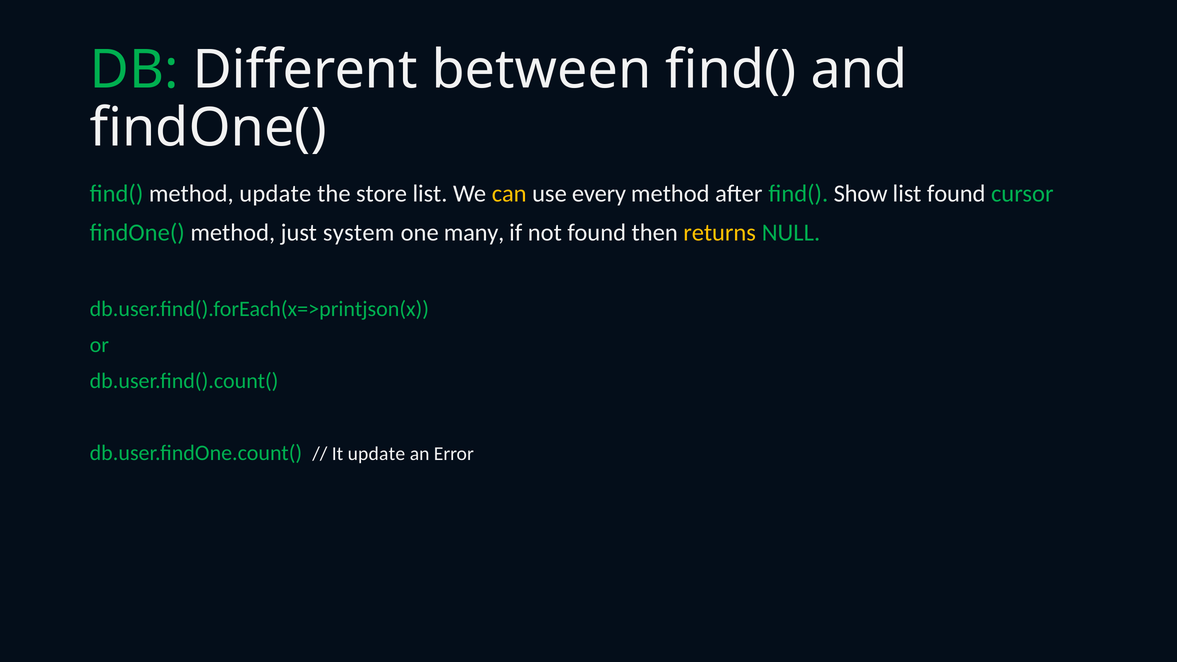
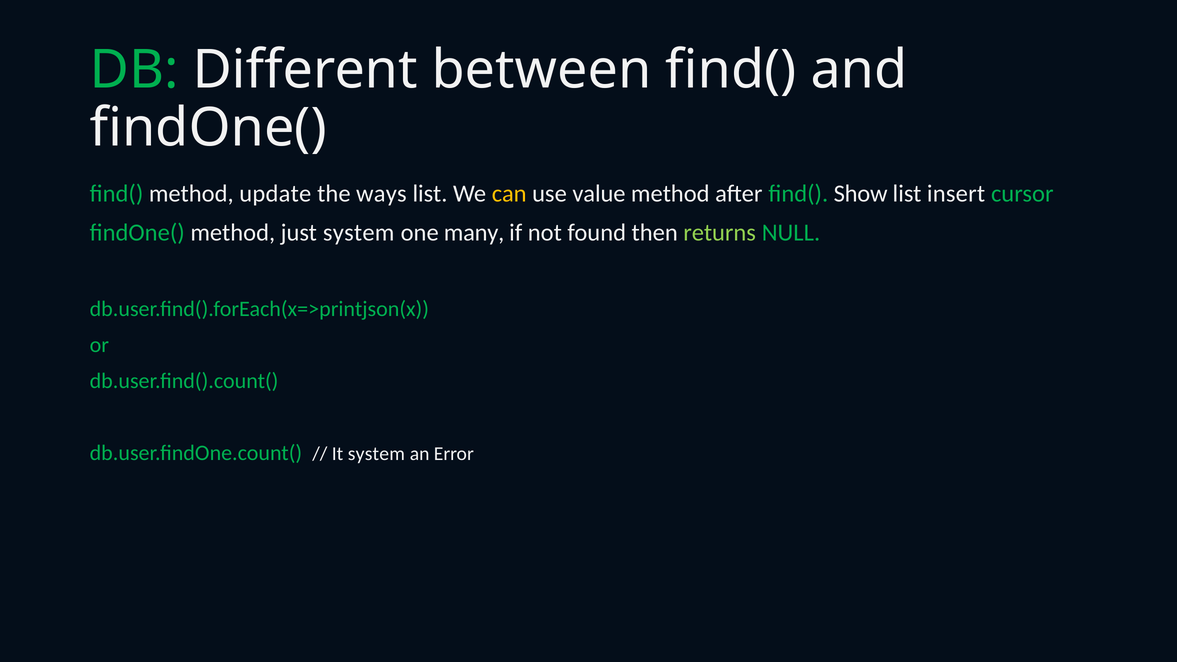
store: store -> ways (381, 194)
every: every -> value (599, 194)
list found: found -> insert (956, 194)
returns colour: yellow -> light green (720, 233)
It update: update -> system (376, 454)
